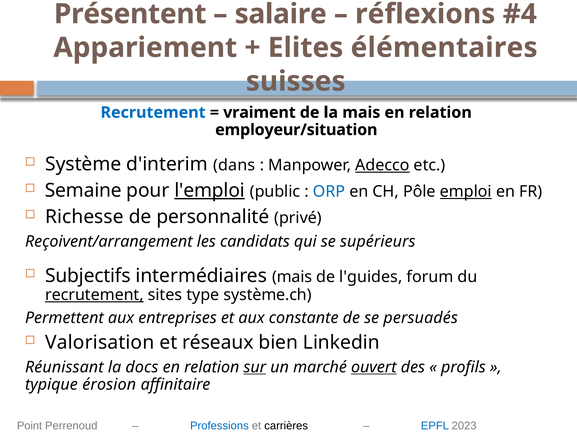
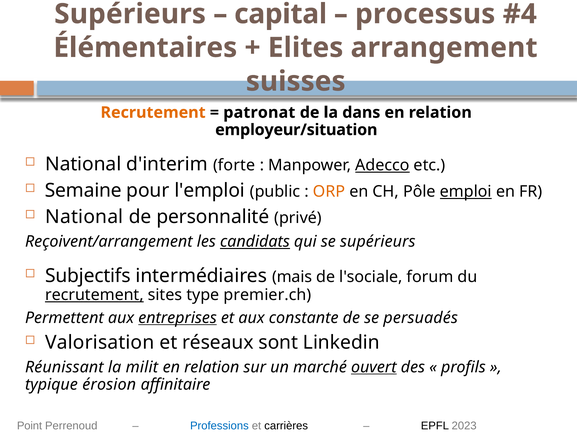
Présentent: Présentent -> Supérieurs (130, 14)
salaire: salaire -> capital (281, 14)
réflexions: réflexions -> processus (425, 14)
Appariement: Appariement -> Élémentaires (145, 48)
élémentaires: élémentaires -> arrangement (444, 48)
Recrutement colour: blue -> orange (153, 112)
vraiment: vraiment -> patronat (259, 112)
la mais: mais -> dans (361, 112)
Système: Système -> National (83, 164)
dans: dans -> forte (234, 165)
l'emploi underline: present -> none (210, 190)
ORP colour: blue -> orange (329, 191)
Richesse: Richesse -> National (84, 217)
candidats underline: none -> present (255, 241)
l'guides: l'guides -> l'sociale (371, 277)
système.ch: système.ch -> premier.ch (267, 295)
entreprises underline: none -> present (178, 318)
bien: bien -> sont (278, 342)
docs: docs -> milit (142, 367)
sur underline: present -> none (255, 367)
EPFL colour: blue -> black (435, 425)
